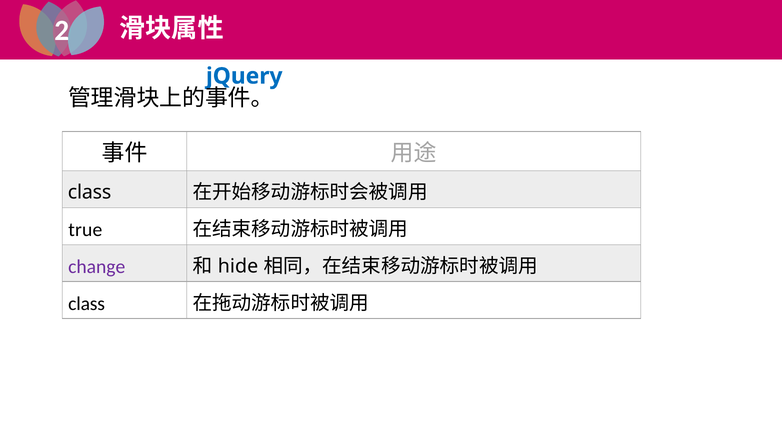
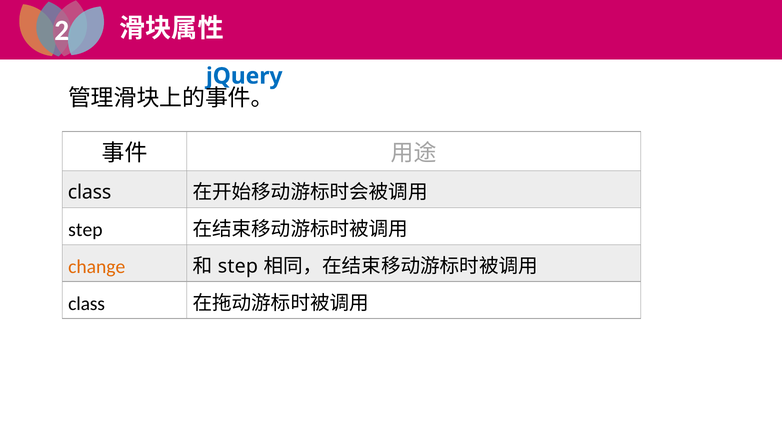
true: true -> step (85, 230)
change colour: purple -> orange (97, 267)
hide: hide -> step (238, 266)
